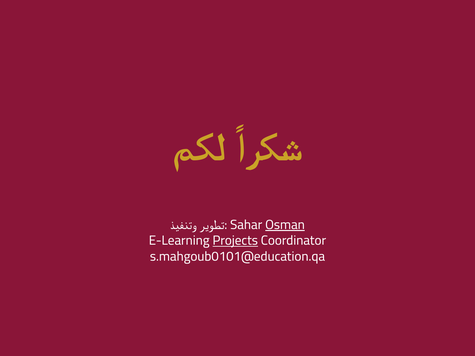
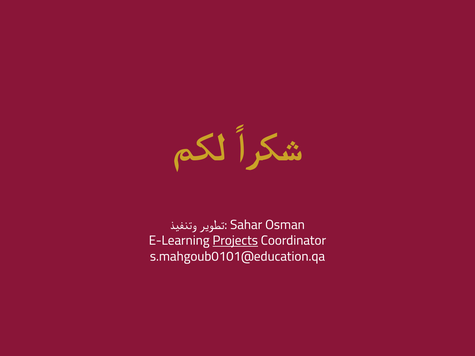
Osman underline: present -> none (285, 225)
